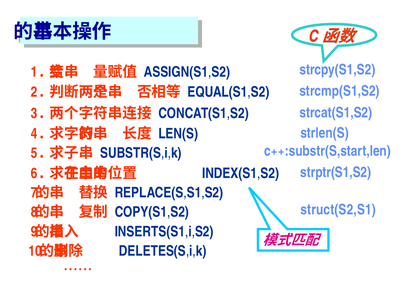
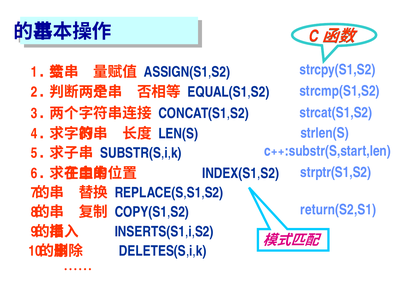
struct(S2,S1: struct(S2,S1 -> return(S2,S1 (338, 210)
